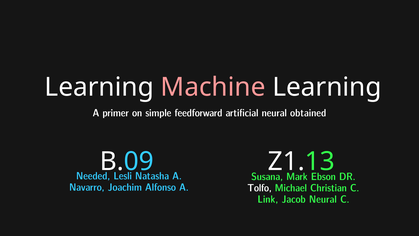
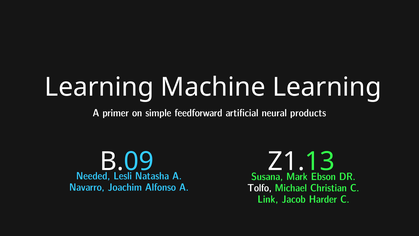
Machine colour: pink -> white (213, 87)
obtained: obtained -> products (308, 113)
Jacob Neural: Neural -> Harder (323, 199)
